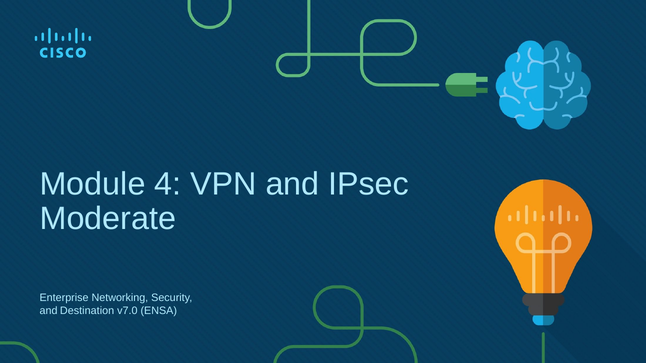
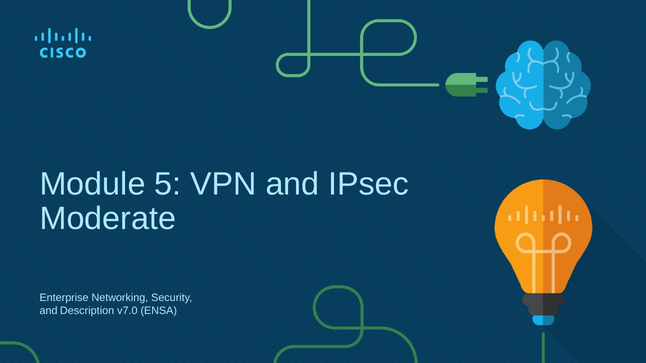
4: 4 -> 5 (168, 184)
Destination: Destination -> Description (87, 311)
